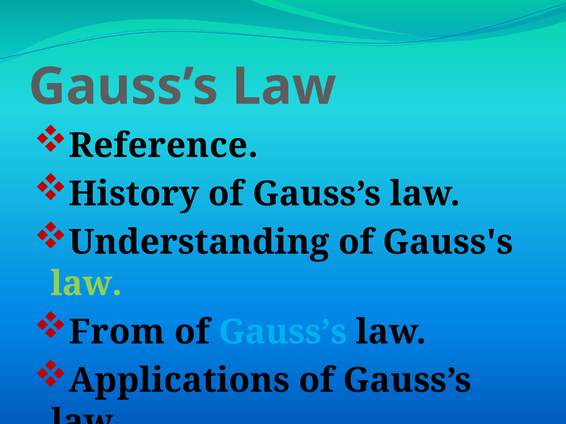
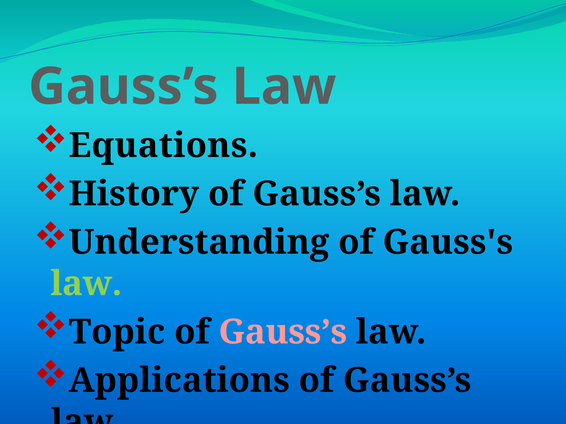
Reference: Reference -> Equations (163, 146)
From: From -> Topic (117, 332)
Gauss’s colour: light blue -> pink (283, 332)
